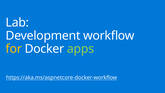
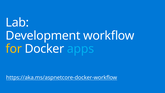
apps colour: light green -> light blue (81, 49)
